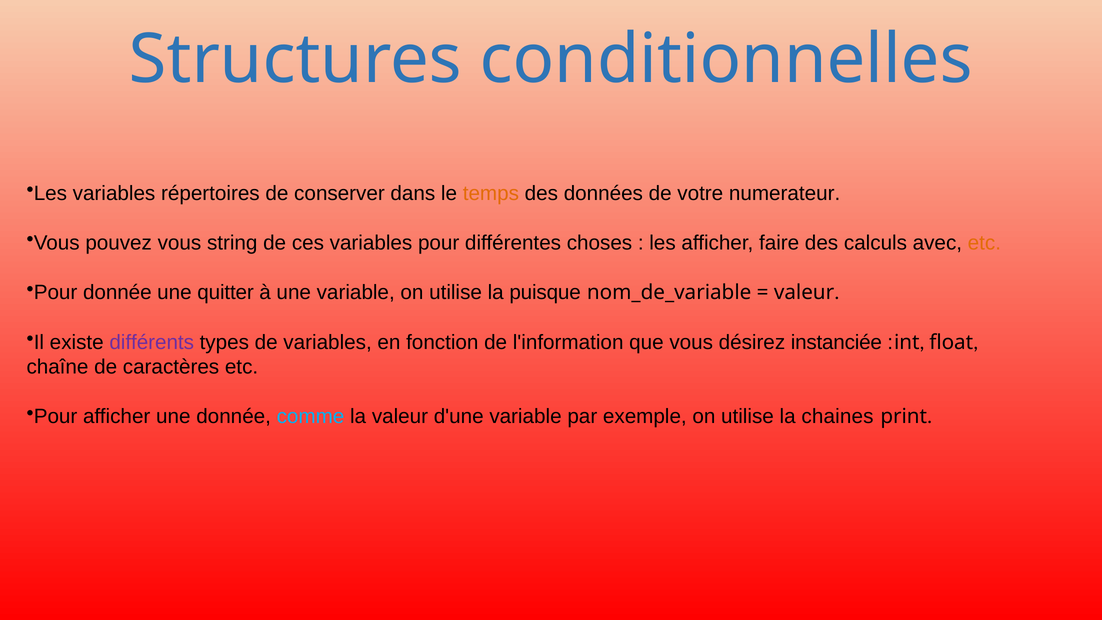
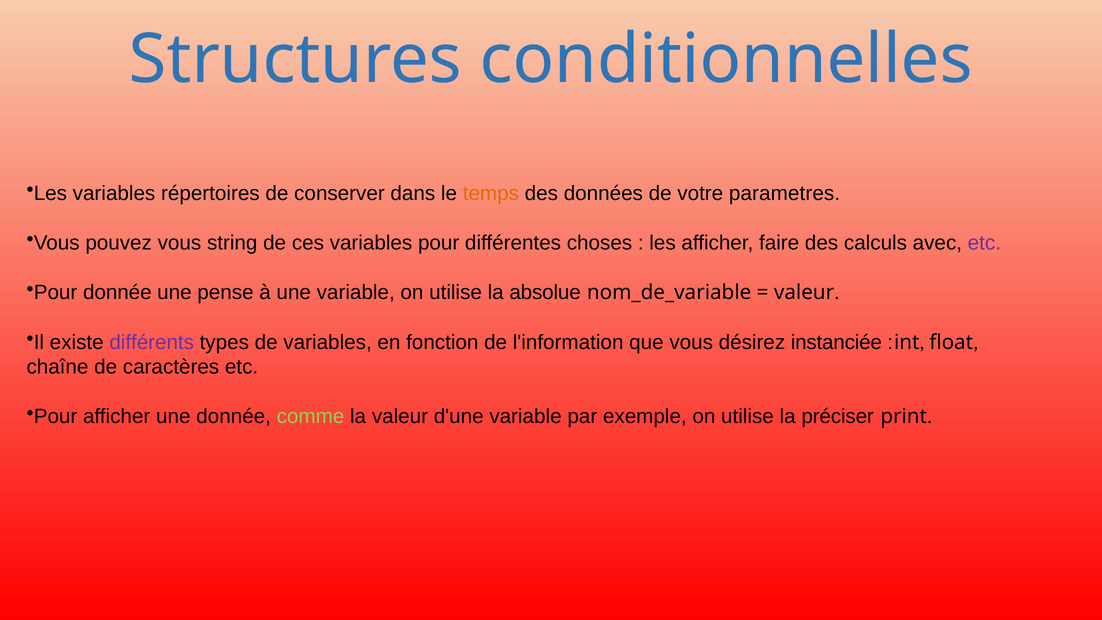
numerateur: numerateur -> parametres (785, 193)
etc colour: orange -> purple (984, 243)
quitter: quitter -> pense (226, 293)
puisque: puisque -> absolue (545, 293)
comme colour: light blue -> light green (311, 417)
chaines: chaines -> préciser (838, 417)
